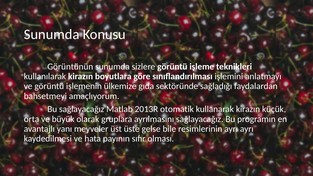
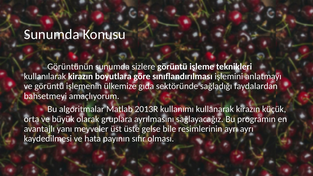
Bu sağlayacağız: sağlayacağız -> algoritmalar (82, 109)
otomatik: otomatik -> kullanımı (177, 109)
